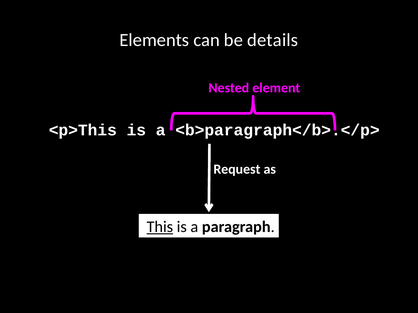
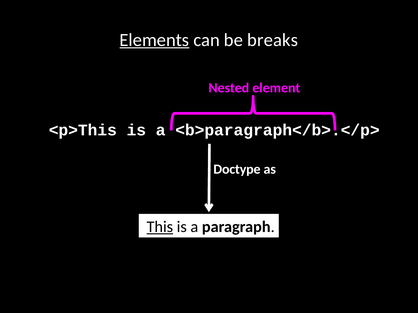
Elements underline: none -> present (154, 40)
details: details -> breaks (273, 40)
Request: Request -> Doctype (237, 170)
